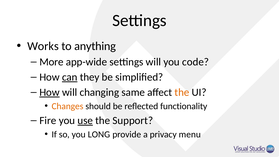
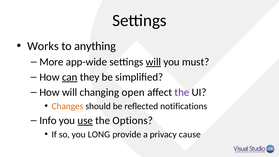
will underline: none -> present (153, 62)
code: code -> must (196, 62)
How underline: present -> none (50, 92)
same: same -> open (133, 92)
the colour: orange -> purple (182, 92)
functionality: functionality -> notifications (184, 106)
Fire: Fire -> Info (48, 121)
Support: Support -> Options (133, 121)
menu: menu -> cause (190, 134)
